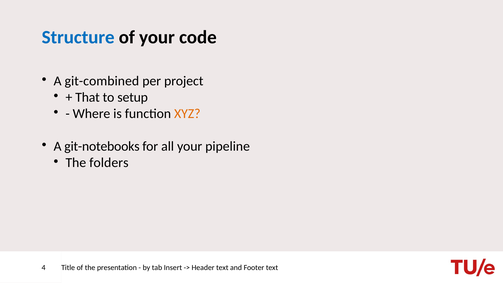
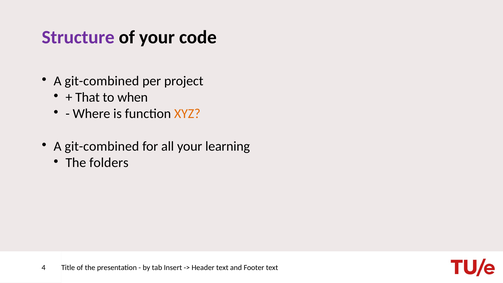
Structure colour: blue -> purple (78, 37)
setup: setup -> when (133, 97)
git-notebooks: git-notebooks -> git-combined (102, 146)
pipeline: pipeline -> learning (228, 146)
